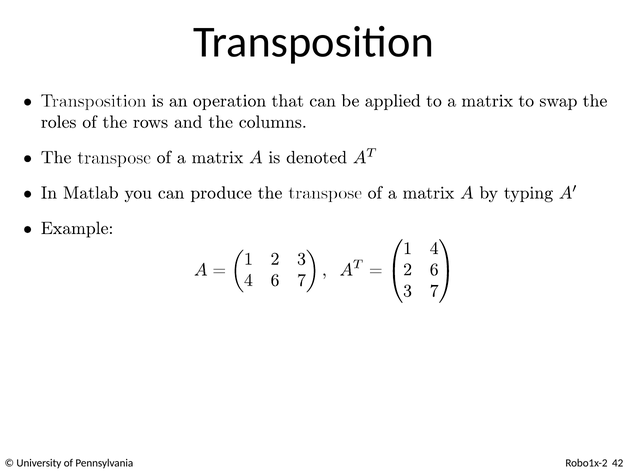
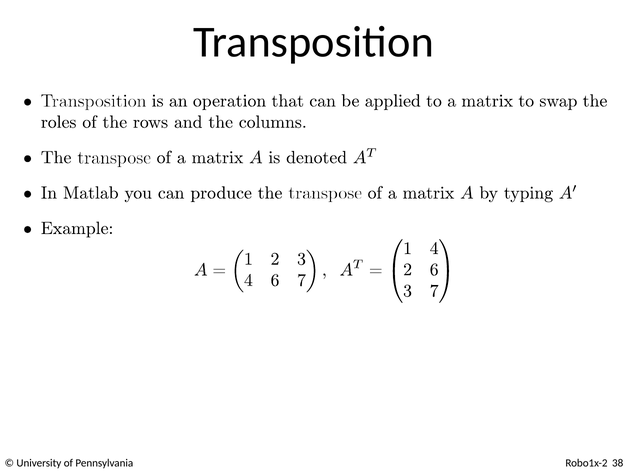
42: 42 -> 38 (618, 463)
